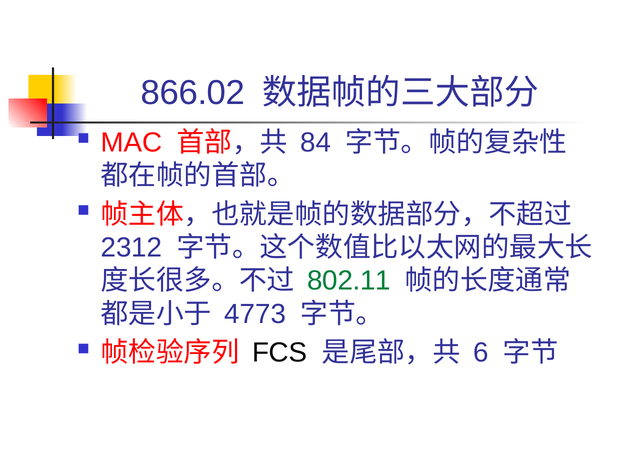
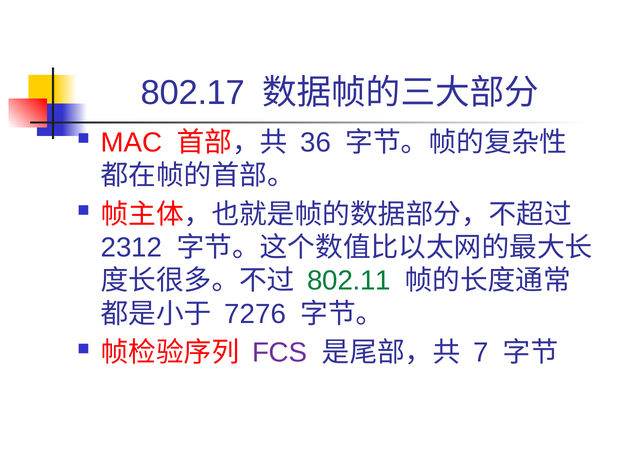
866.02: 866.02 -> 802.17 (193, 93)
84: 84 -> 36 (316, 142)
4773: 4773 -> 7276 (255, 314)
FCS colour: black -> purple (280, 353)
6: 6 -> 7 (481, 353)
